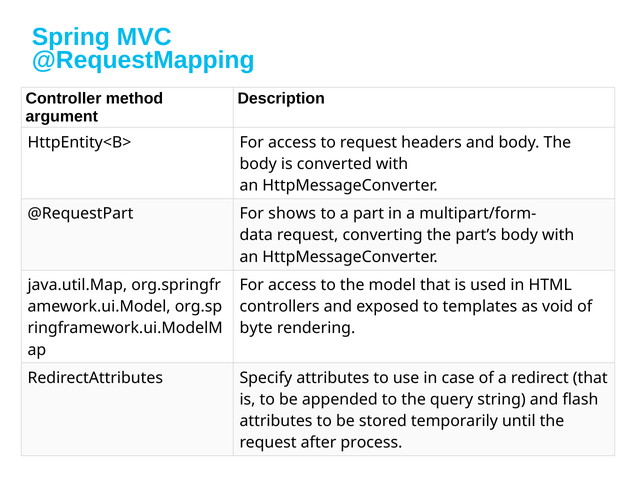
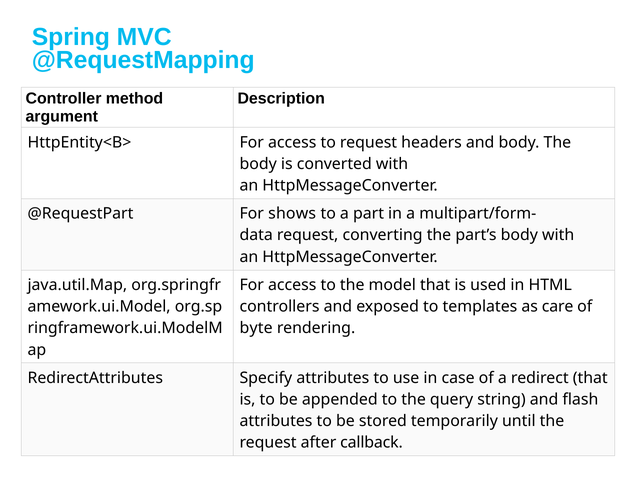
void: void -> care (558, 306)
process: process -> callback (371, 443)
